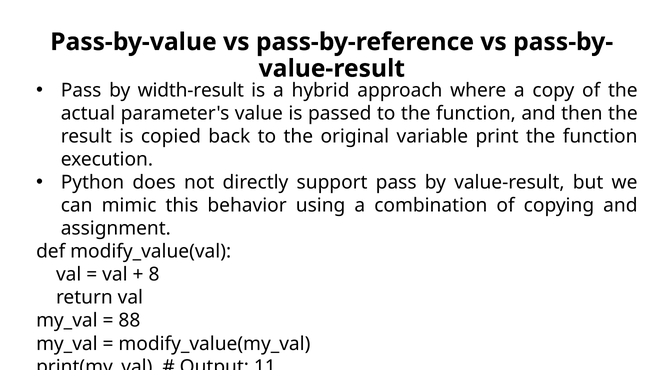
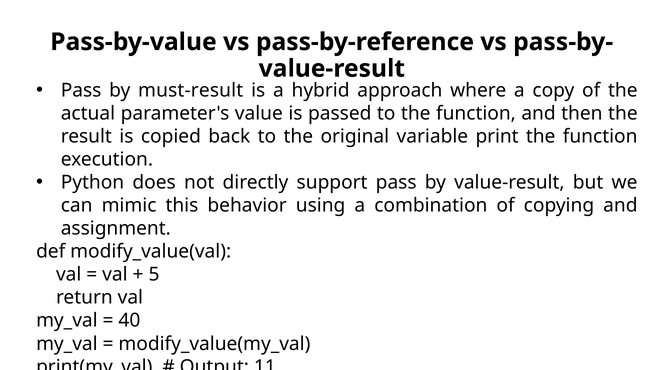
width-result: width-result -> must-result (191, 90)
8: 8 -> 5 (154, 274)
88: 88 -> 40 (129, 320)
